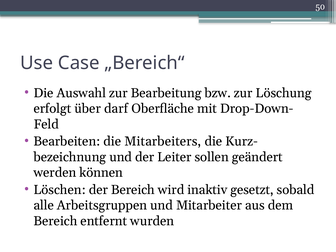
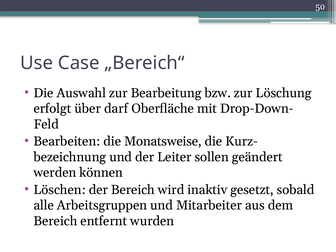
Mitarbeiters: Mitarbeiters -> Monatsweise (163, 141)
